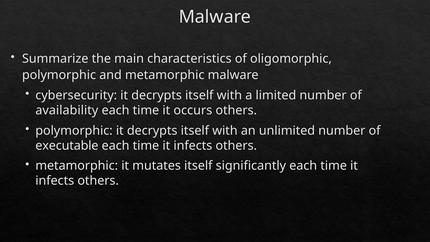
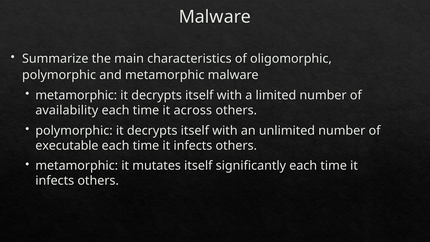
cybersecurity: cybersecurity -> metamorphic (76, 95)
occurs: occurs -> across (193, 110)
